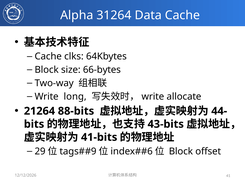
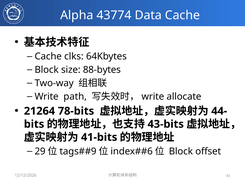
31264: 31264 -> 43774 (114, 15)
66-bytes: 66-bytes -> 88-bytes (102, 70)
long: long -> path (75, 96)
88-bits: 88-bits -> 78-bits (76, 111)
